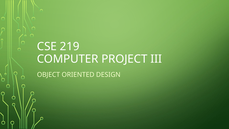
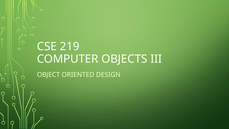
PROJECT: PROJECT -> OBJECTS (124, 59)
